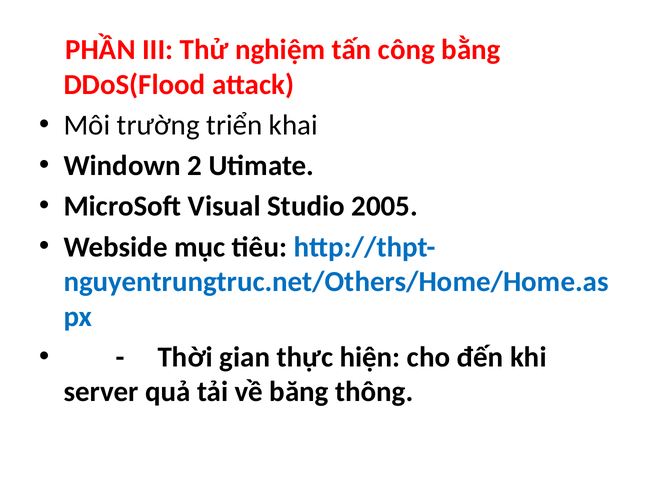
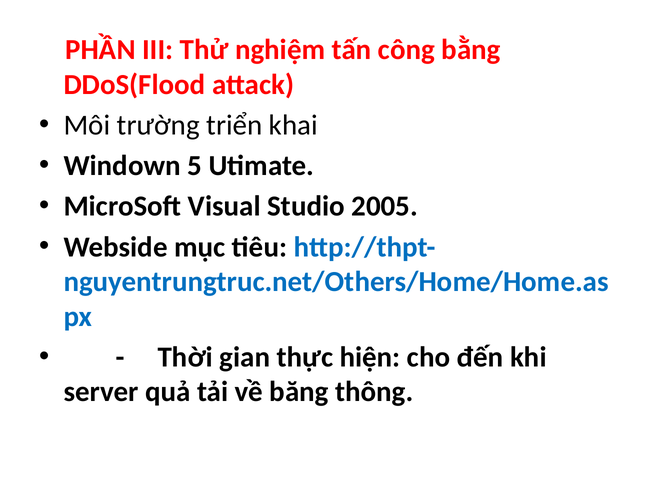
2: 2 -> 5 (195, 166)
